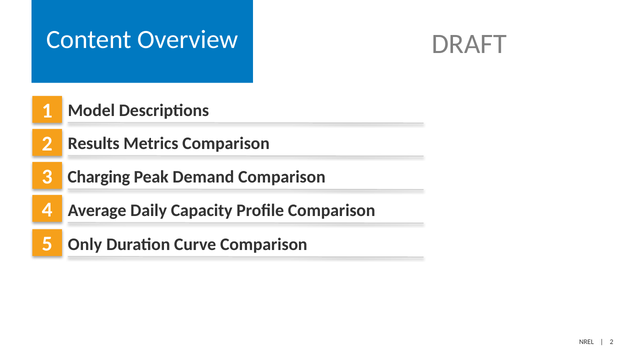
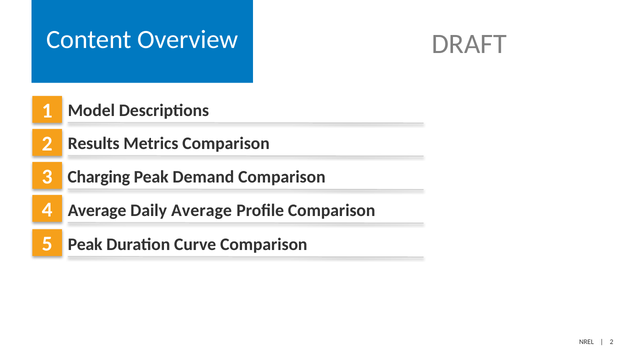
Daily Capacity: Capacity -> Average (202, 210)
Only: Only -> Peak (85, 244)
